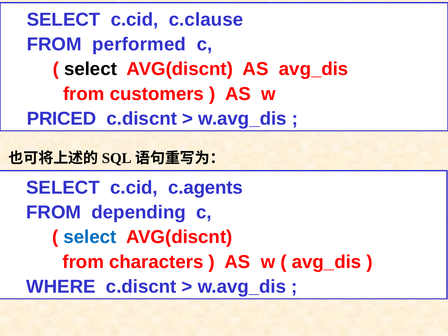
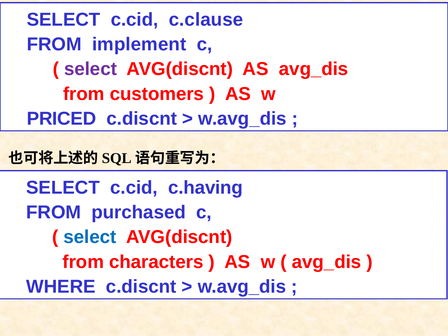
performed: performed -> implement (139, 44)
select colour: black -> purple (91, 69)
c.agents: c.agents -> c.having (206, 188)
depending: depending -> purchased (139, 212)
